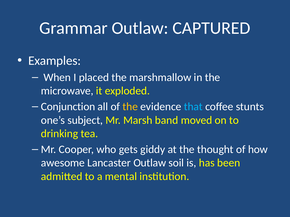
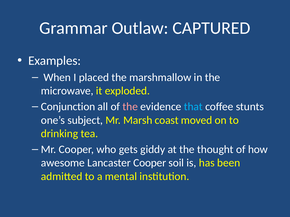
the colour: yellow -> pink (130, 107)
band: band -> coast (167, 120)
Lancaster Outlaw: Outlaw -> Cooper (150, 163)
